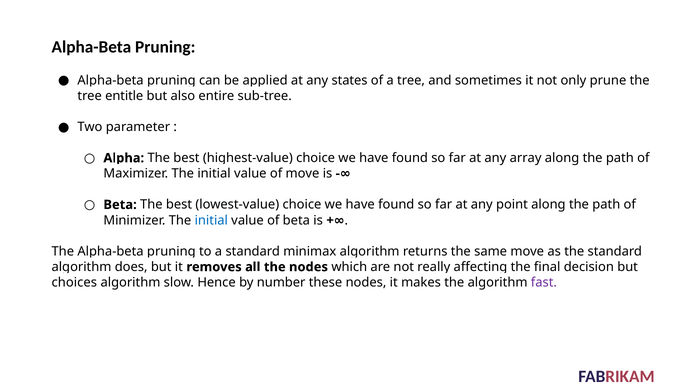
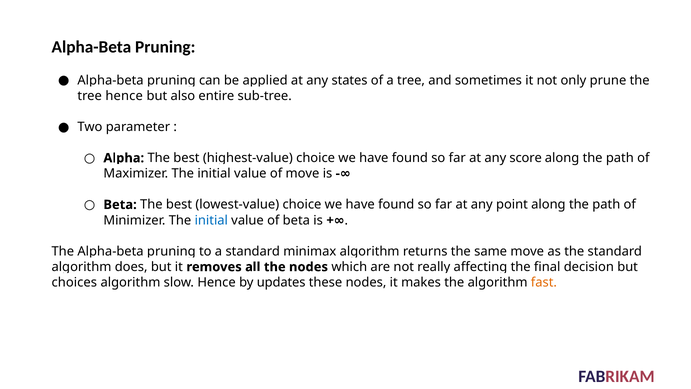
tree entitle: entitle -> hence (124, 96)
array: array -> score (526, 158)
number: number -> updates (281, 282)
fast colour: purple -> orange (544, 282)
